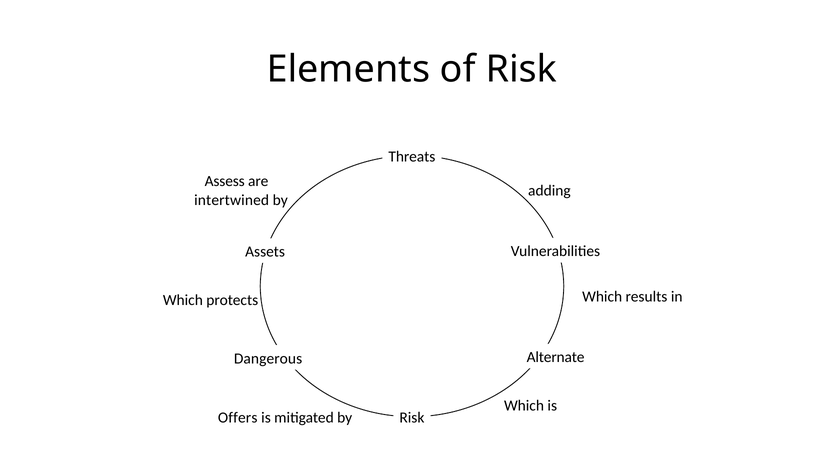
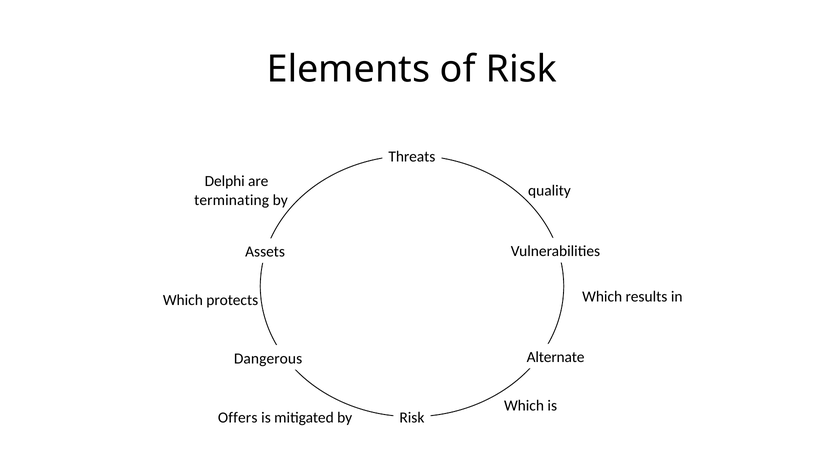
Assess: Assess -> Delphi (225, 182)
adding: adding -> quality (549, 191)
intertwined: intertwined -> terminating (232, 200)
